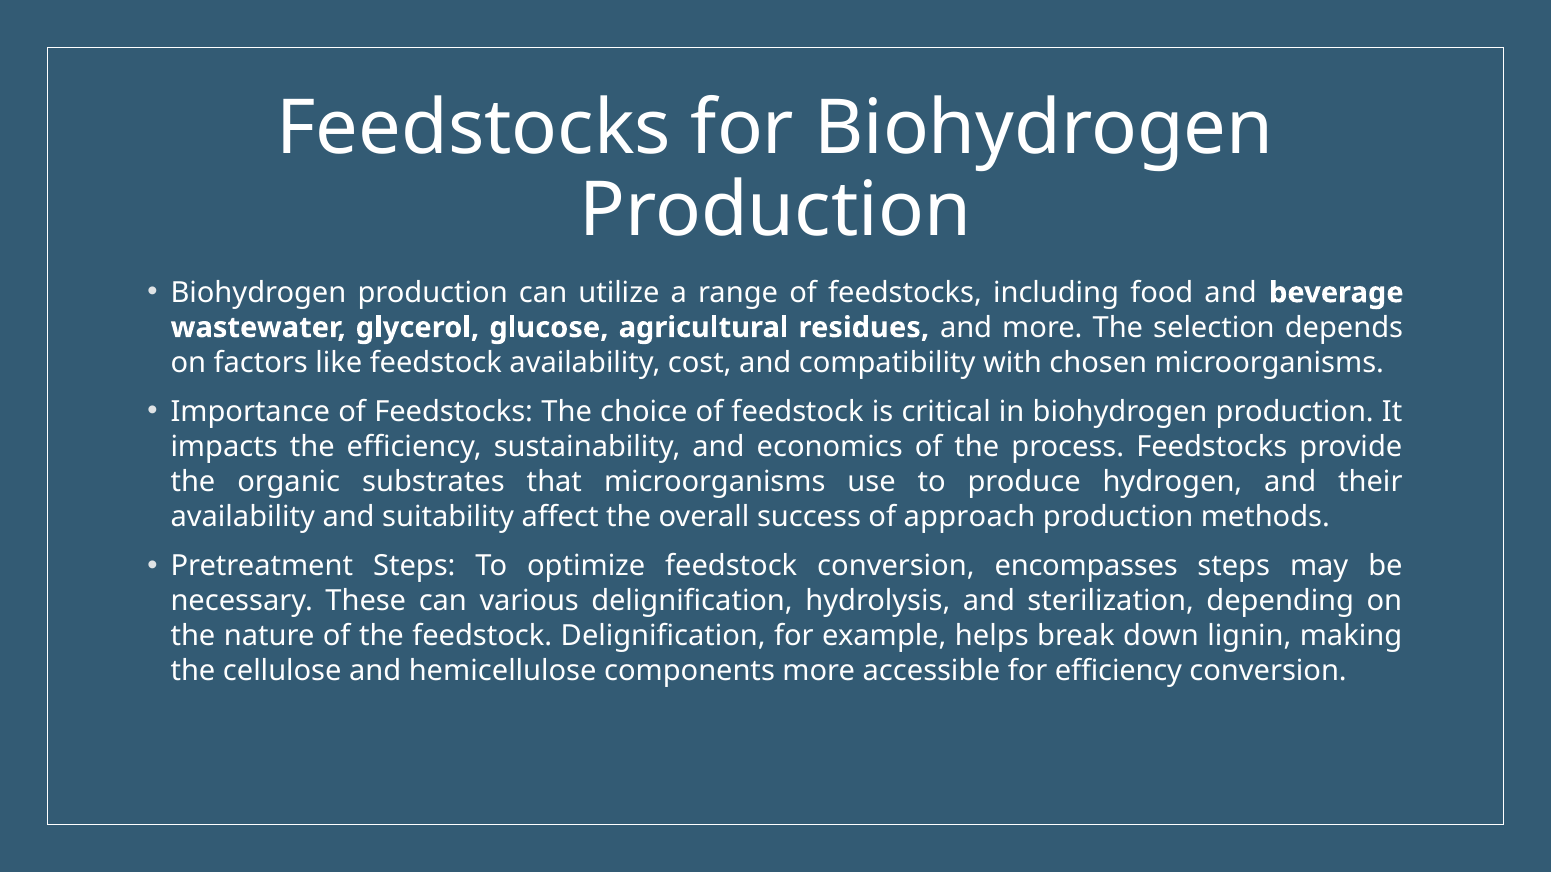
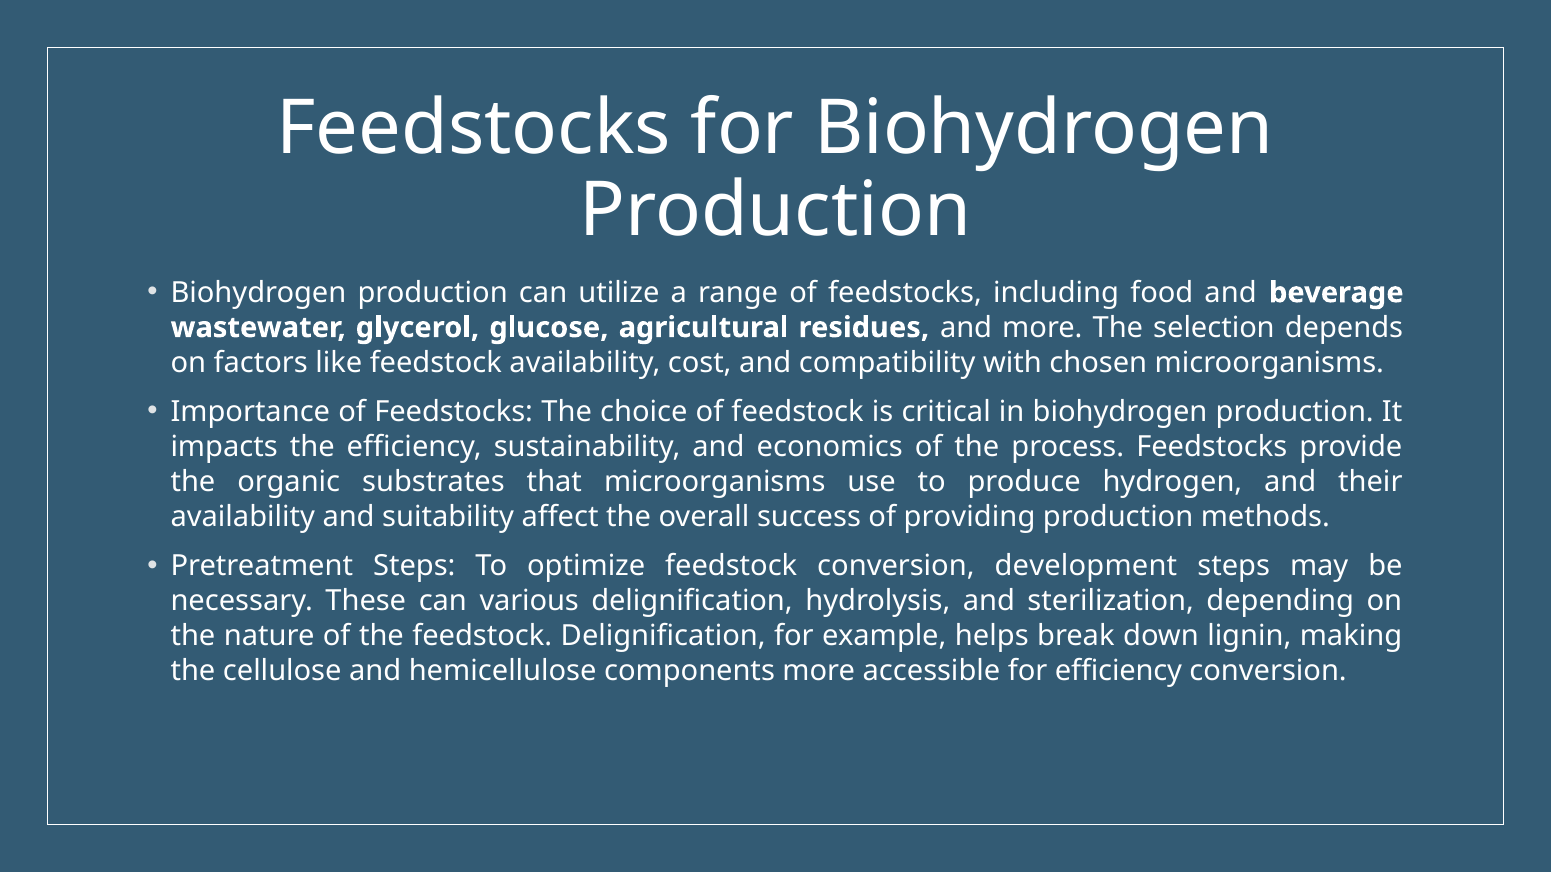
approach: approach -> providing (970, 517)
encompasses: encompasses -> development (1086, 566)
